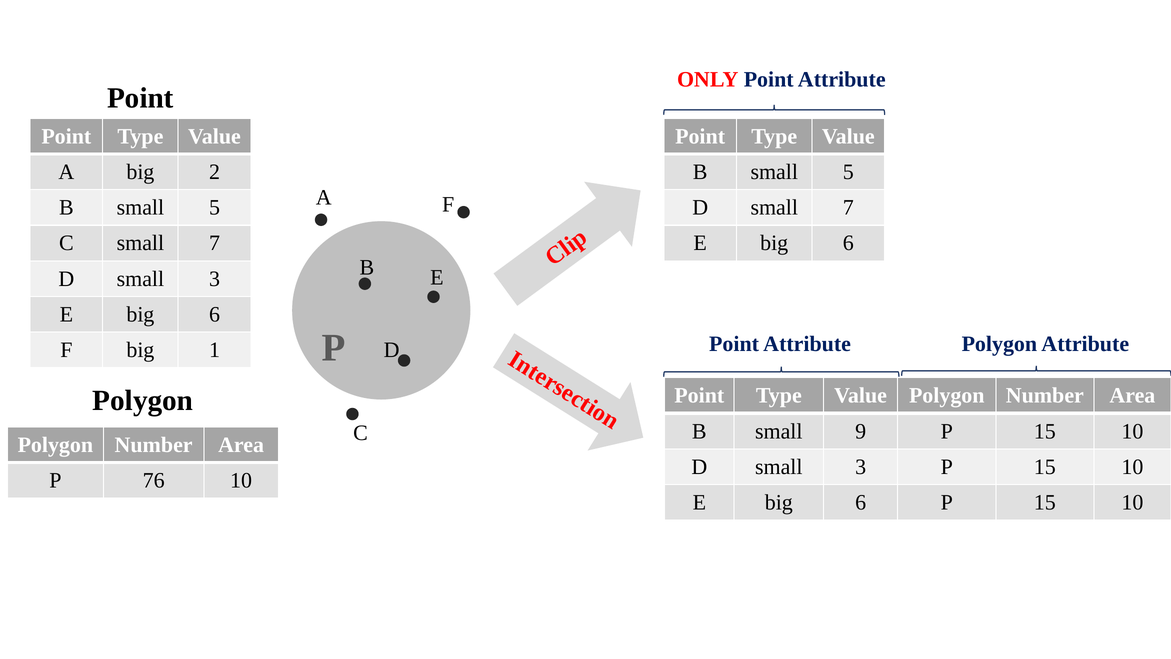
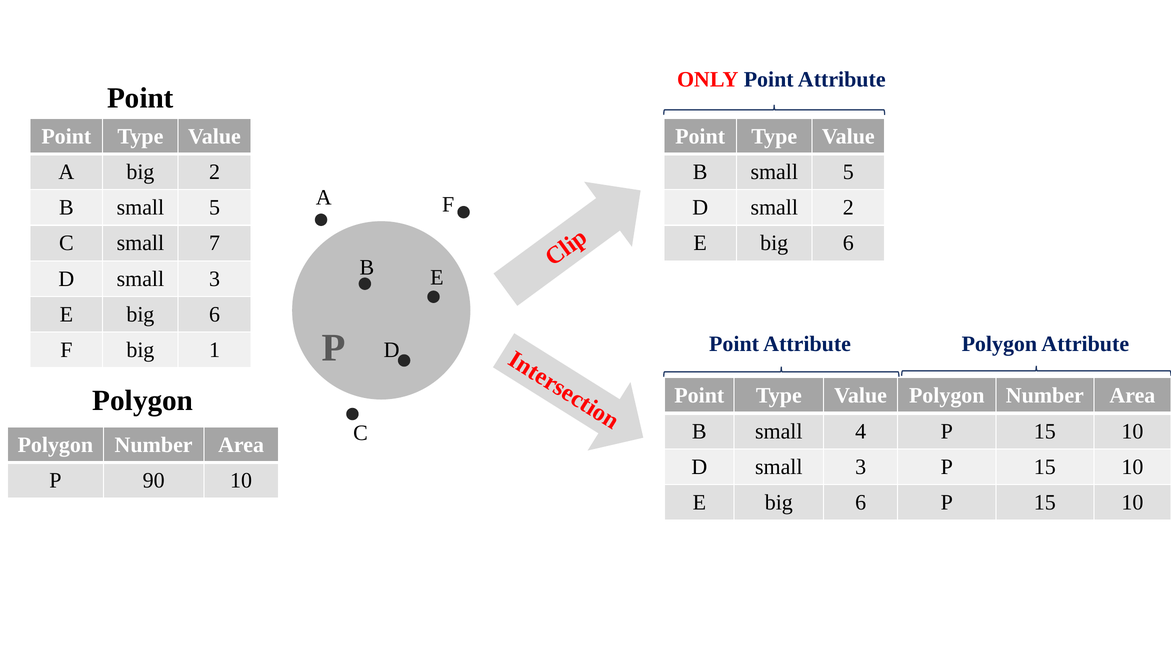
D small 7: 7 -> 2 (848, 208)
9: 9 -> 4 (861, 431)
76: 76 -> 90 (154, 480)
